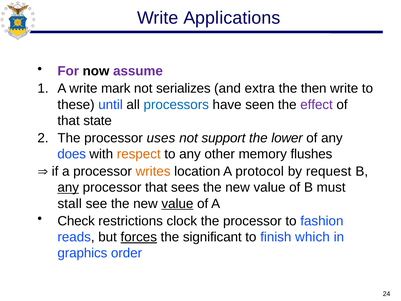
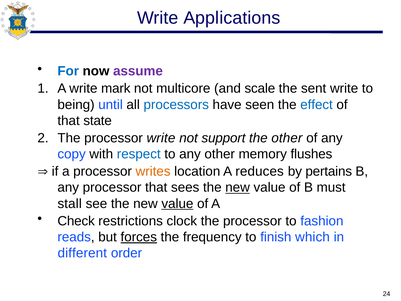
For colour: purple -> blue (68, 71)
serializes: serializes -> multicore (183, 88)
extra: extra -> scale (260, 88)
then: then -> sent (314, 88)
these: these -> being (76, 105)
effect colour: purple -> blue (317, 105)
processor uses: uses -> write (161, 138)
the lower: lower -> other (287, 138)
does: does -> copy (72, 154)
respect colour: orange -> blue (139, 154)
protocol: protocol -> reduces (260, 171)
request: request -> pertains (329, 171)
any underline: present -> none (68, 187)
new underline: none -> present (238, 187)
significant: significant -> frequency (212, 237)
graphics: graphics -> different (82, 253)
